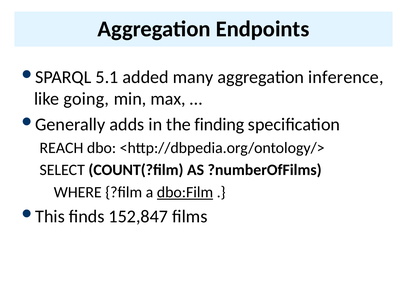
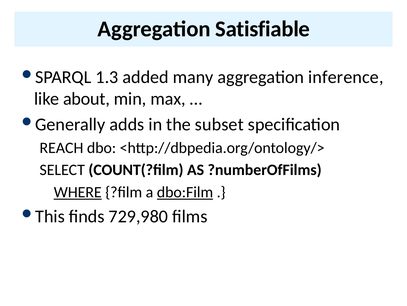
Endpoints: Endpoints -> Satisfiable (263, 29)
5.1: 5.1 -> 1.3 (107, 77)
going: going -> about (87, 99)
finding: finding -> subset (219, 124)
WHERE underline: none -> present (78, 192)
152,847: 152,847 -> 729,980 (138, 216)
